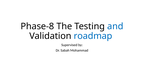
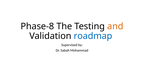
and colour: blue -> orange (115, 26)
